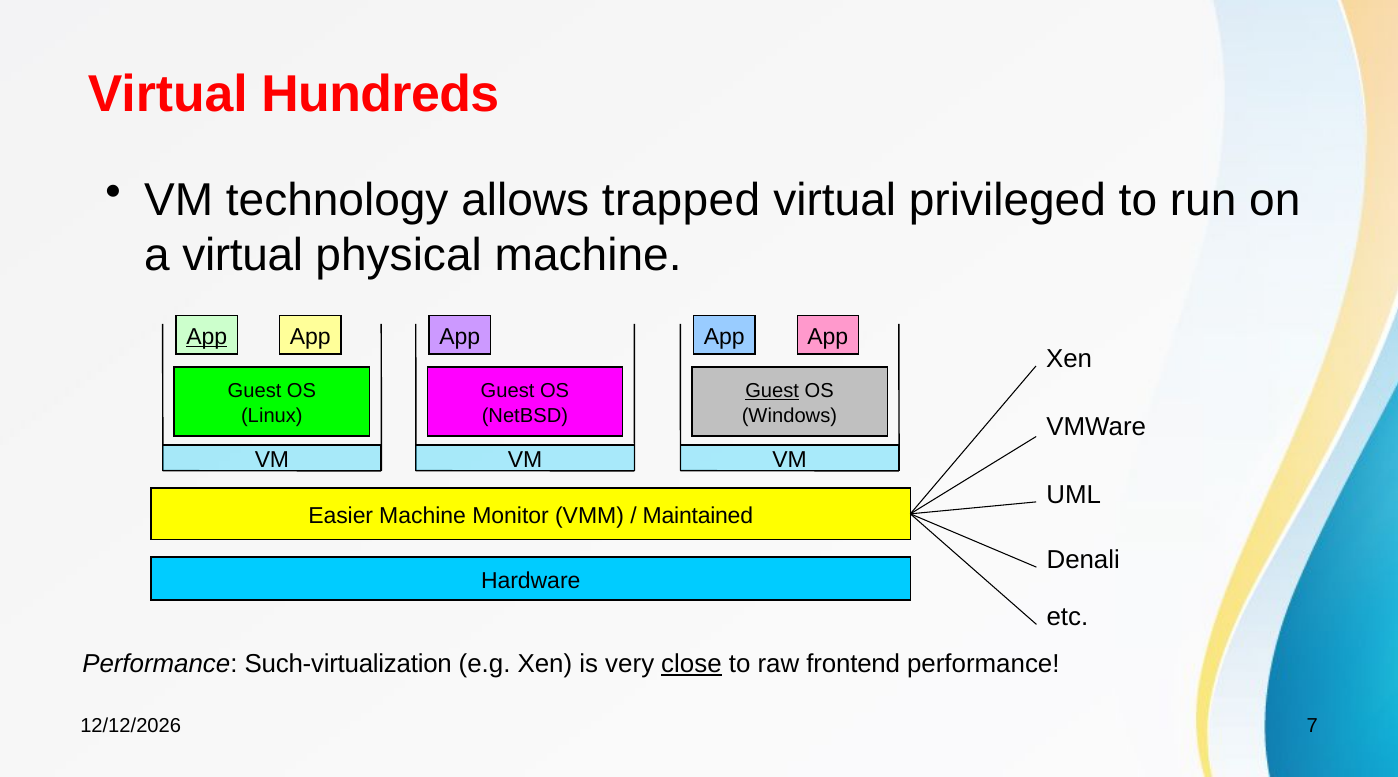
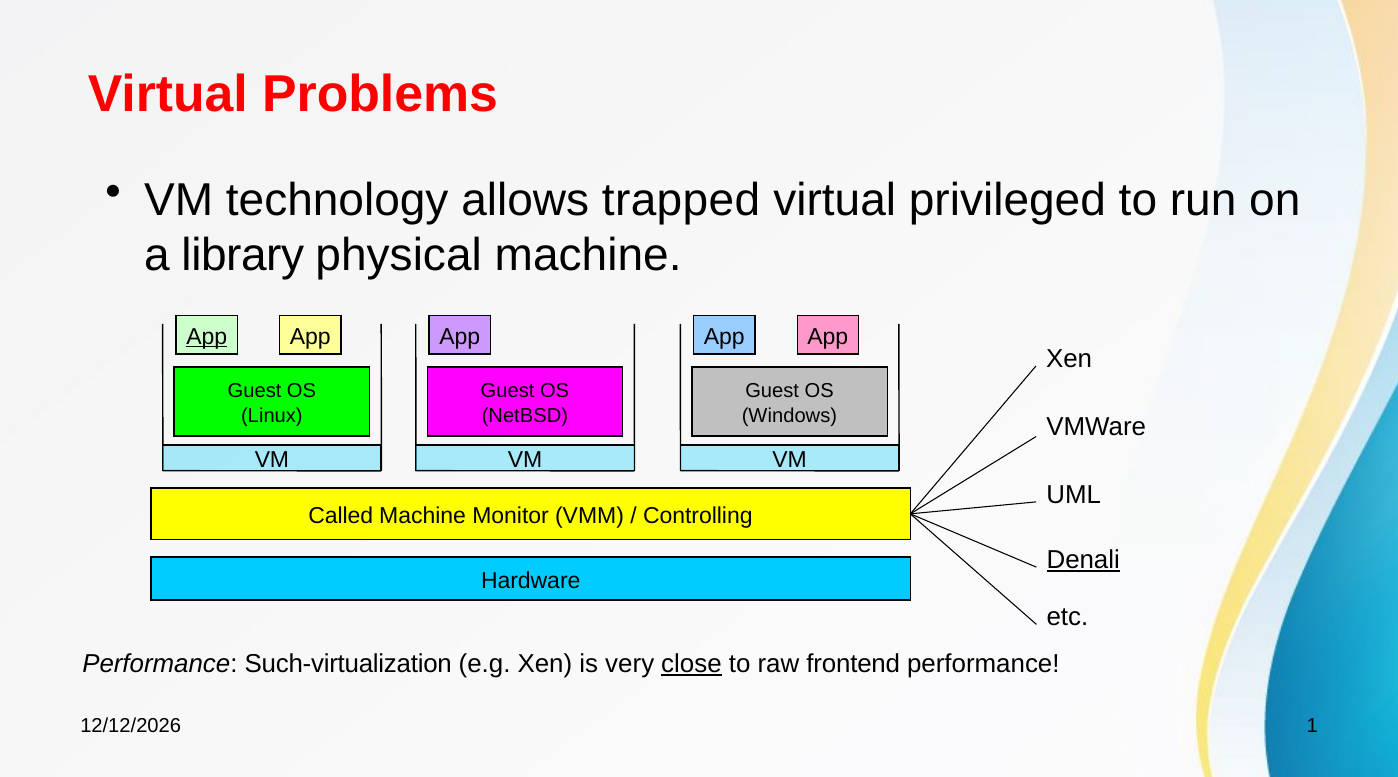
Hundreds: Hundreds -> Problems (380, 94)
a virtual: virtual -> library (243, 255)
Guest underline: present -> none (772, 391)
Easier: Easier -> Called (341, 515)
Maintained: Maintained -> Controlling (698, 515)
Denali underline: none -> present (1083, 560)
7: 7 -> 1 (1312, 726)
